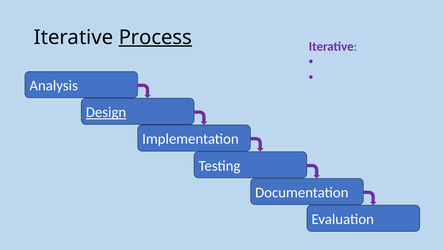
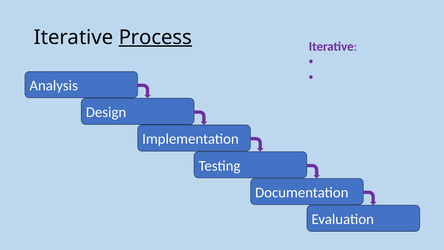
Design underline: present -> none (106, 112)
